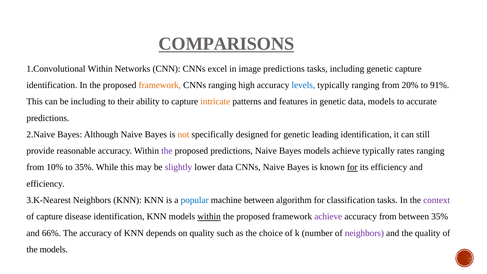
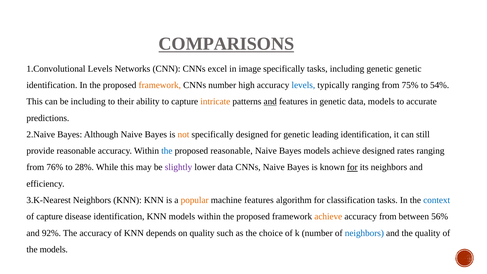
Within: Within -> Levels (100, 69)
image predictions: predictions -> specifically (284, 69)
genetic capture: capture -> genetic (408, 69)
CNNs ranging: ranging -> number (222, 85)
20%: 20% -> 75% (410, 85)
91%: 91% -> 54% (440, 85)
and underline: none -> present (270, 102)
the colour: purple -> blue (167, 151)
proposed predictions: predictions -> reasonable (232, 151)
achieve typically: typically -> designed (379, 151)
10%: 10% -> 76% (55, 167)
to 35%: 35% -> 28% (84, 167)
its efficiency: efficiency -> neighbors (389, 167)
popular colour: blue -> orange (195, 200)
machine between: between -> features (259, 200)
context colour: purple -> blue (437, 200)
within underline: present -> none (209, 217)
achieve colour: purple -> orange (328, 217)
between 35%: 35% -> 56% (440, 217)
66%: 66% -> 92% (51, 233)
neighbors colour: purple -> blue (364, 233)
